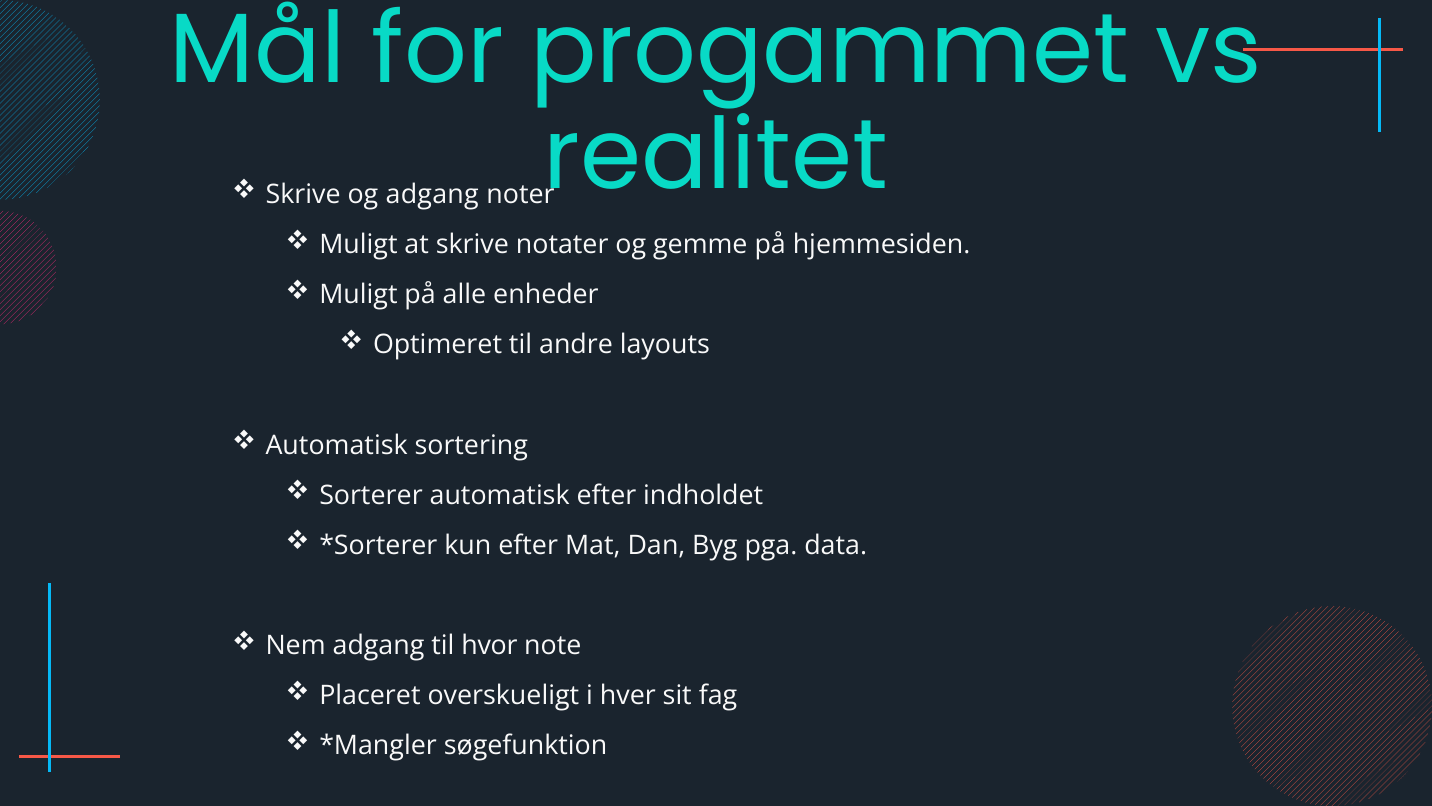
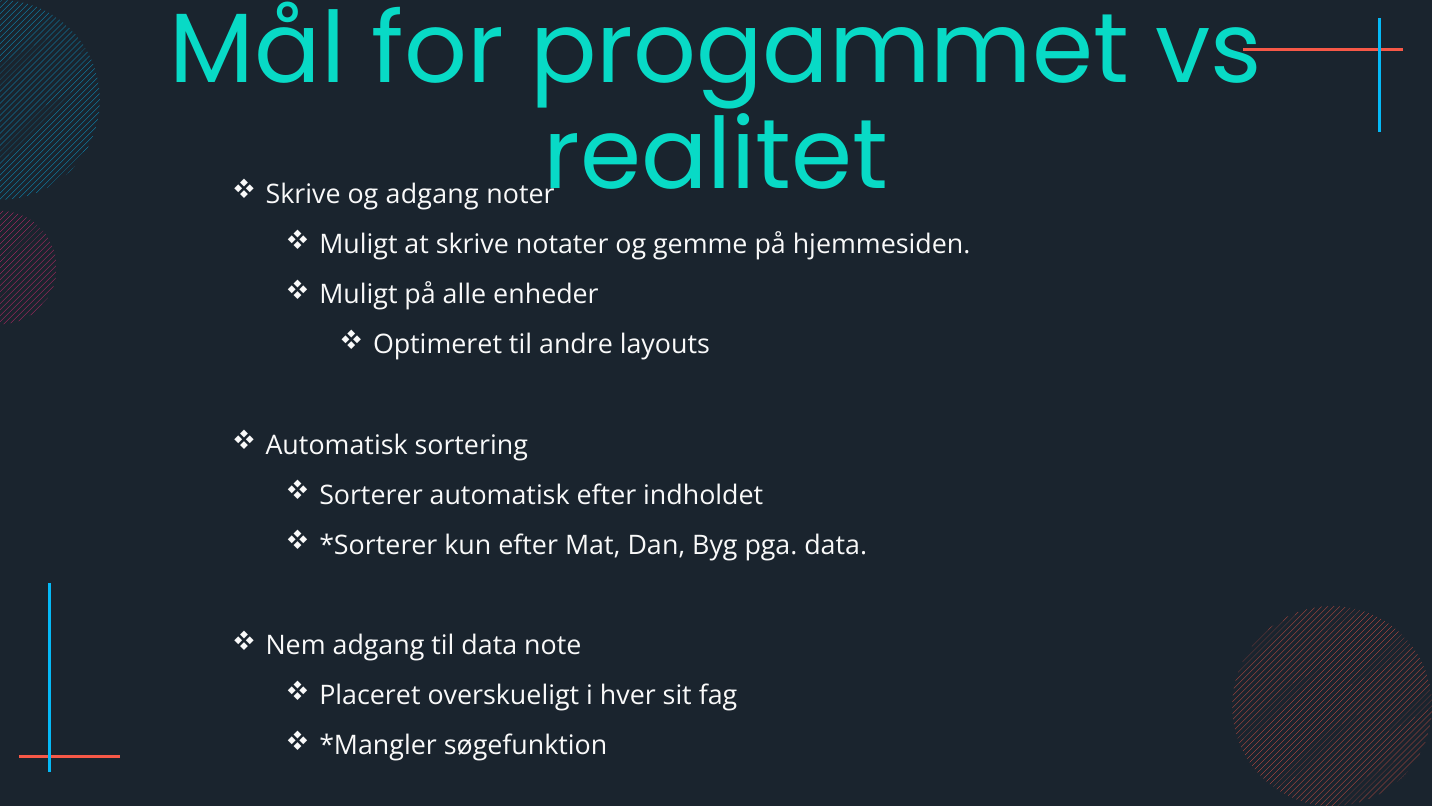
til hvor: hvor -> data (489, 645)
